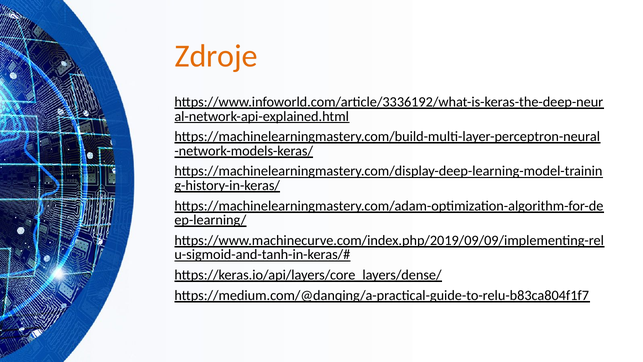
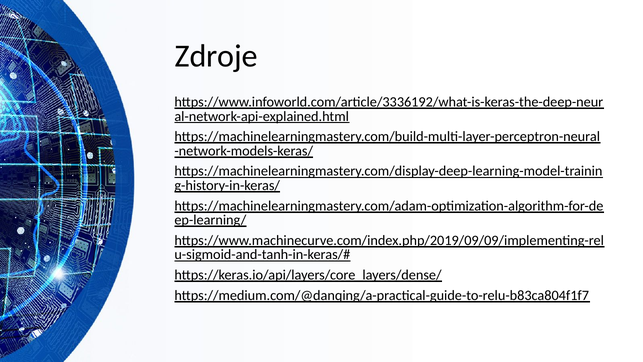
Zdroje colour: orange -> black (216, 56)
